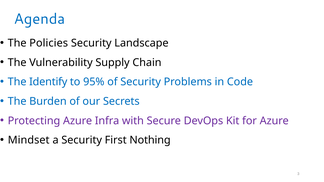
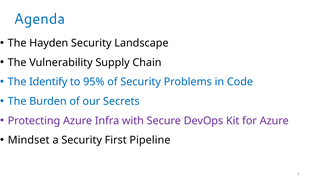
Policies: Policies -> Hayden (49, 43)
Nothing: Nothing -> Pipeline (150, 140)
